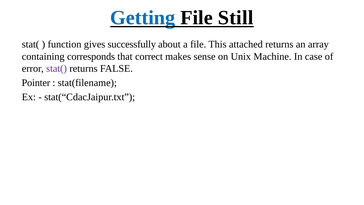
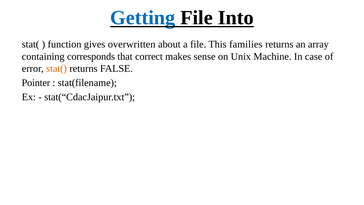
Still: Still -> Into (236, 18)
successfully: successfully -> overwritten (132, 44)
attached: attached -> families (246, 44)
stat( colour: purple -> orange (57, 69)
